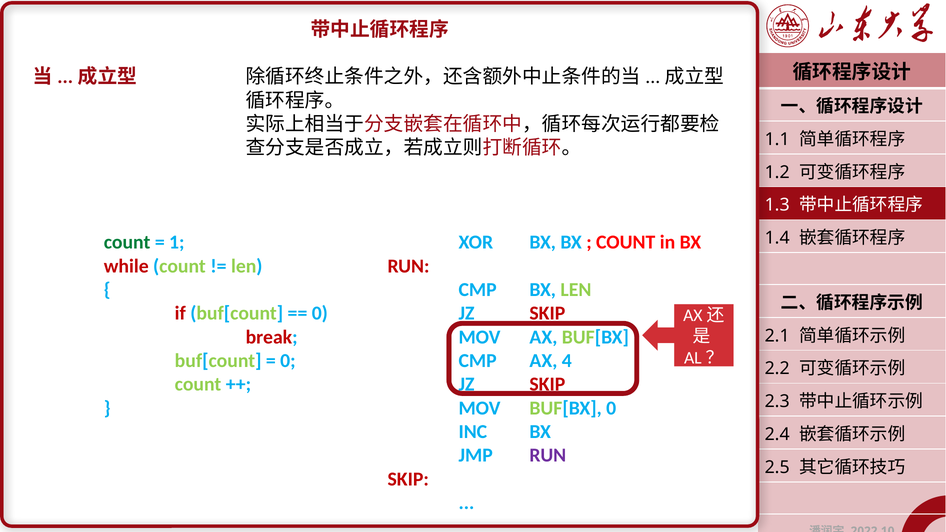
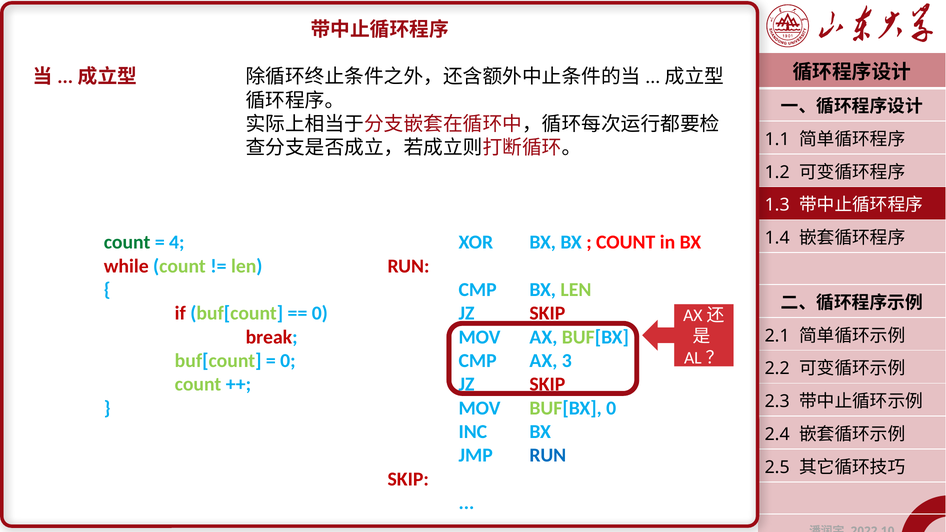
1: 1 -> 4 (177, 243)
4: 4 -> 3 (567, 361)
RUN colour: purple -> blue (548, 455)
